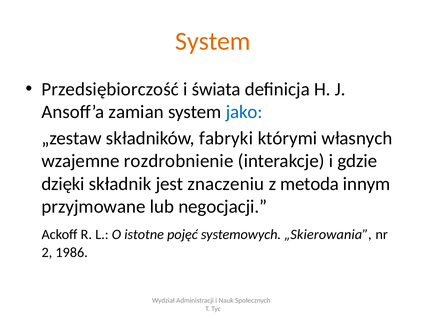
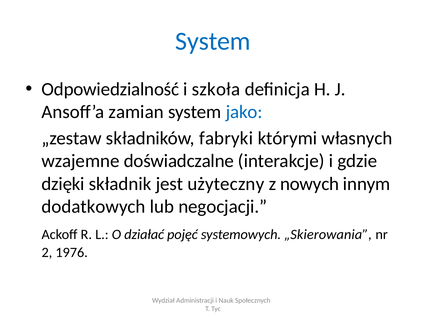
System colour: orange -> blue (213, 41)
Przedsiębiorczość: Przedsiębiorczość -> Odpowiedzialność (110, 89)
świata: świata -> szkoła (216, 89)
rozdrobnienie: rozdrobnienie -> doświadczalne (179, 161)
znaczeniu: znaczeniu -> użyteczny (226, 184)
metoda: metoda -> nowych (310, 184)
przyjmowane: przyjmowane -> dodatkowych (94, 207)
istotne: istotne -> działać (144, 235)
1986: 1986 -> 1976 (72, 253)
